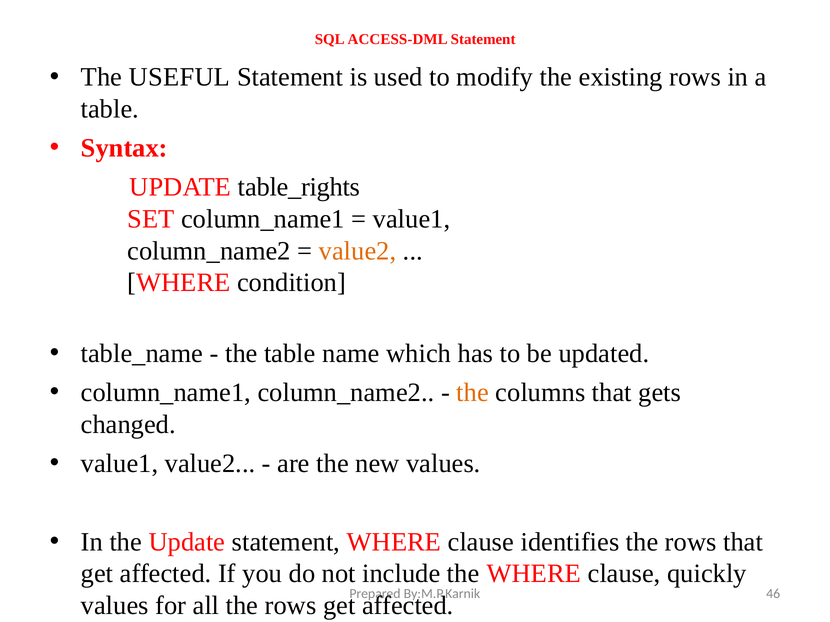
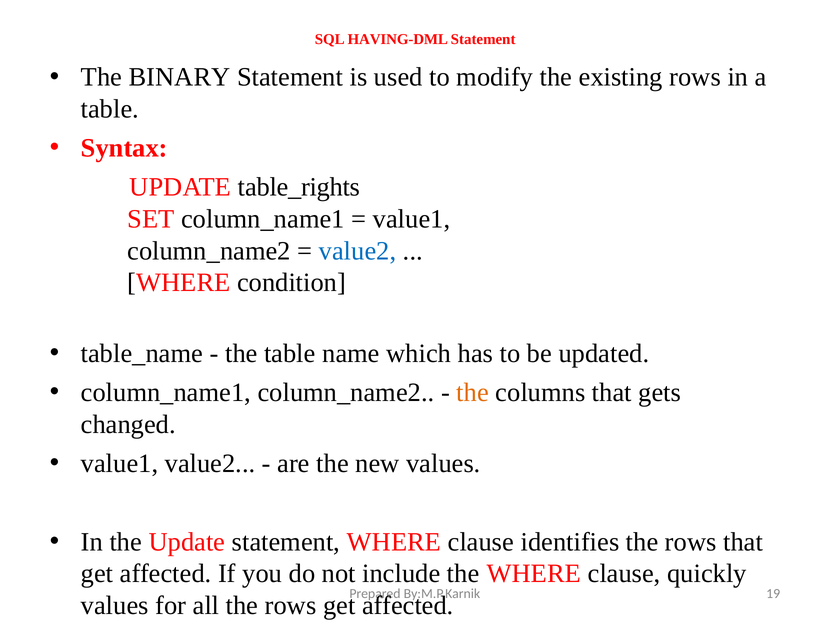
ACCESS-DML: ACCESS-DML -> HAVING-DML (398, 39)
USEFUL: USEFUL -> BINARY (180, 77)
value2 colour: orange -> blue (358, 251)
46: 46 -> 19 (773, 594)
